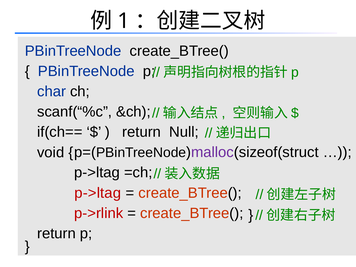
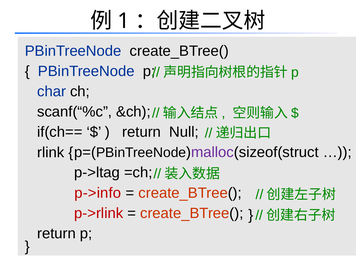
void: void -> rlink (51, 153)
p->ltag: p->ltag -> p->info (98, 193)
